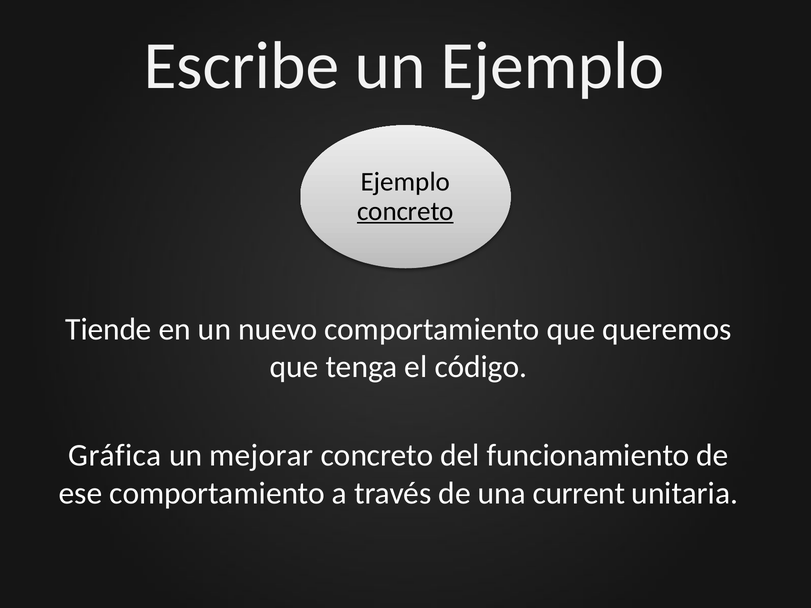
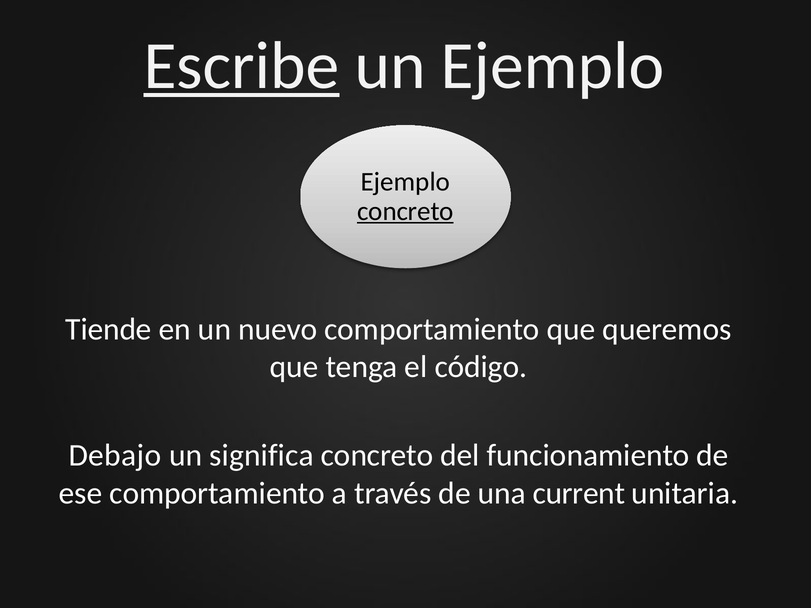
Escribe underline: none -> present (242, 66)
Gráfica: Gráfica -> Debajo (115, 456)
mejorar: mejorar -> significa (262, 456)
